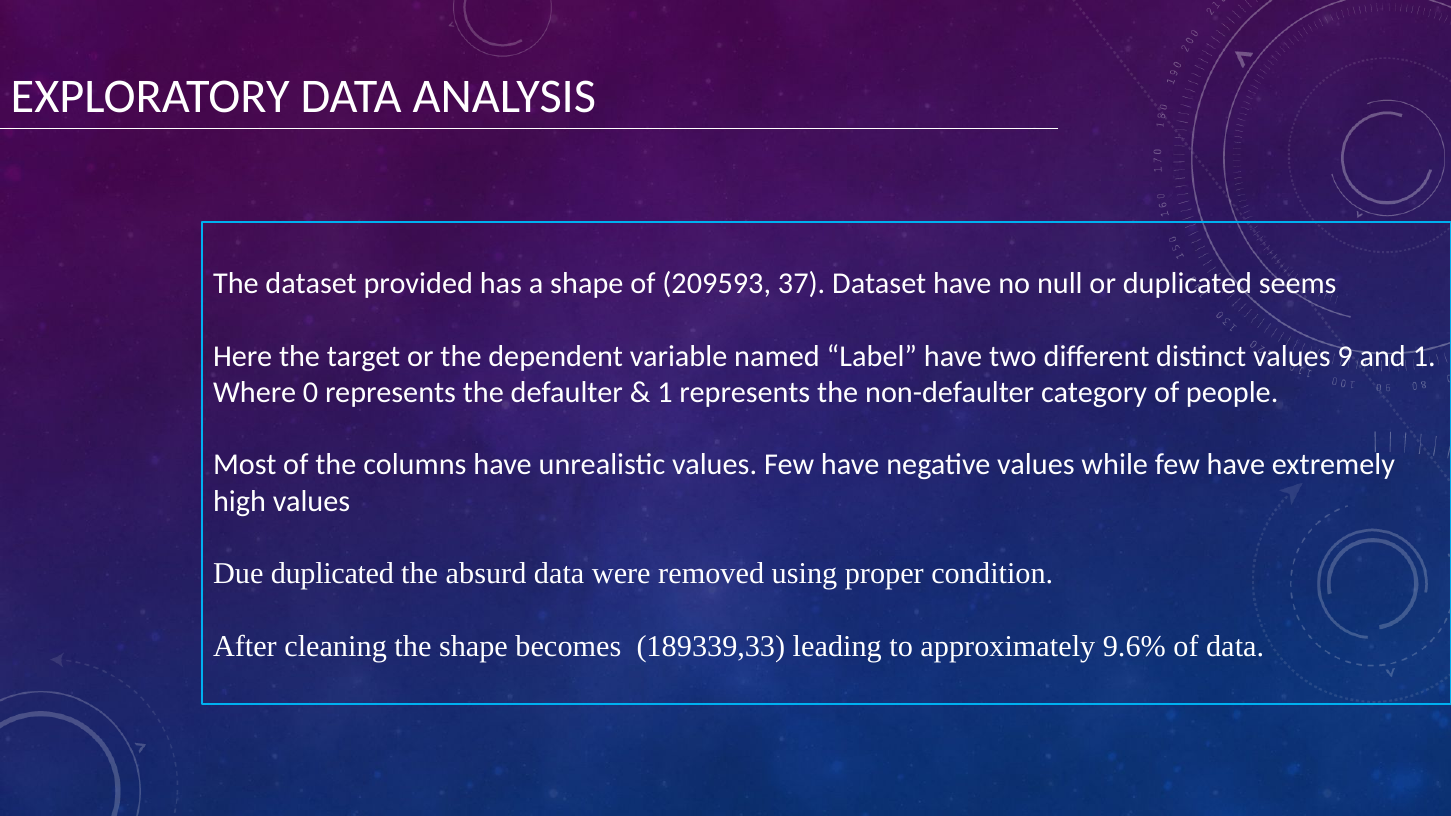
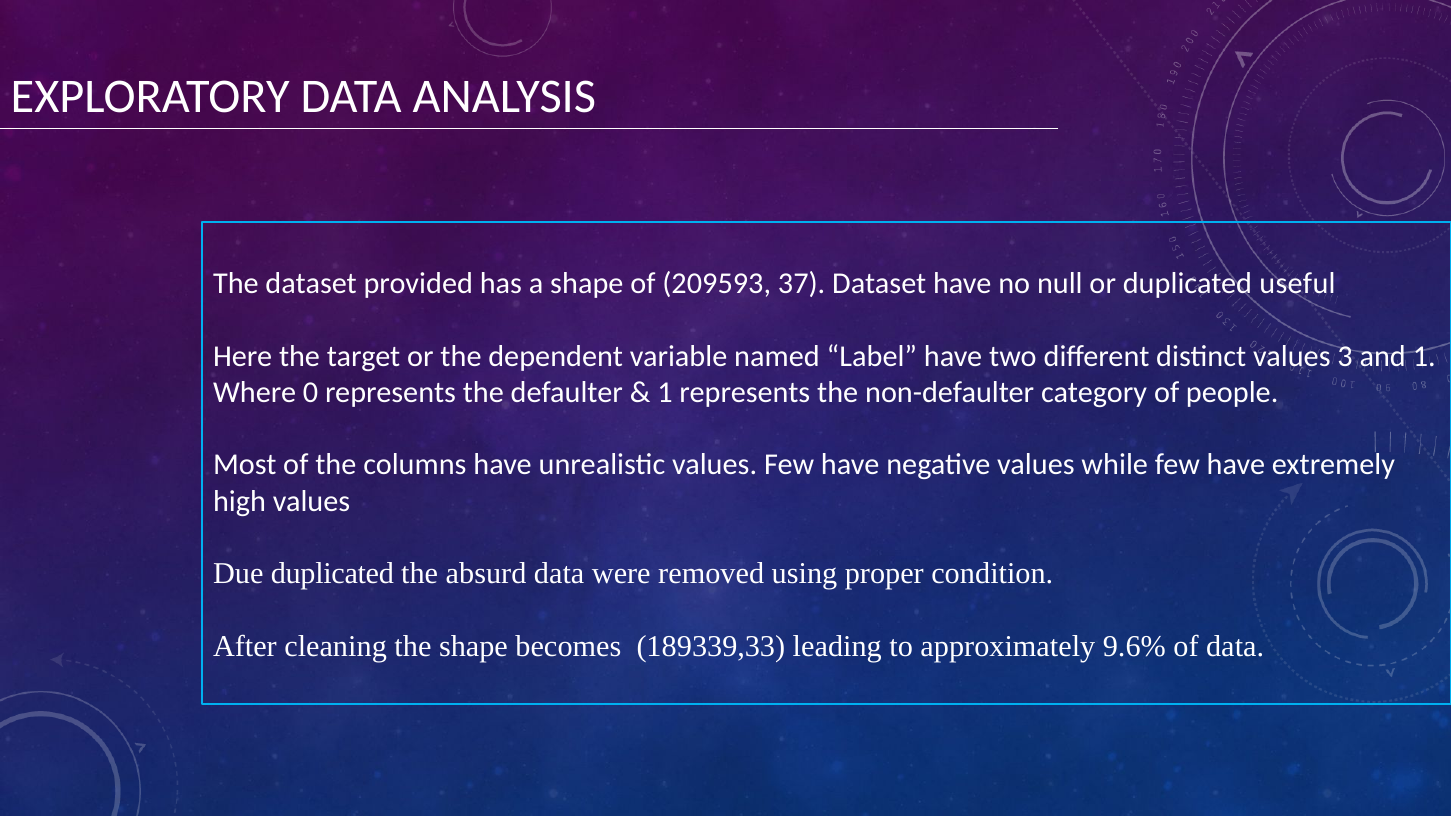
seems: seems -> useful (1297, 284)
9: 9 -> 3 (1345, 356)
